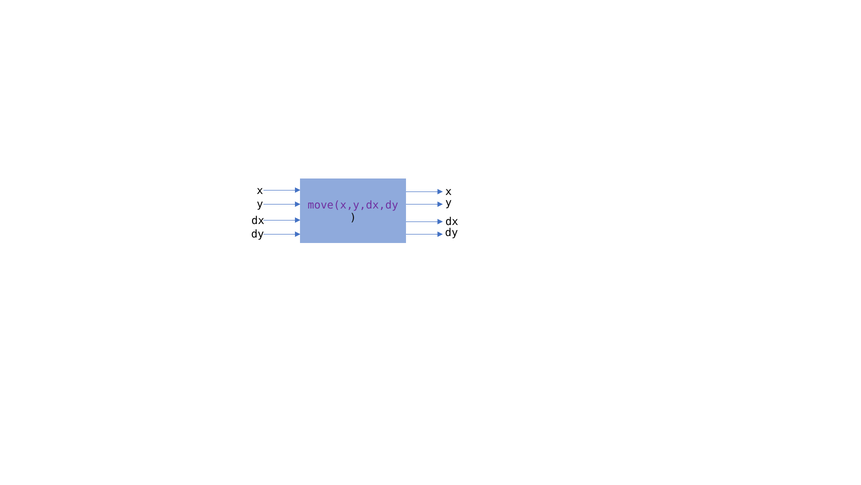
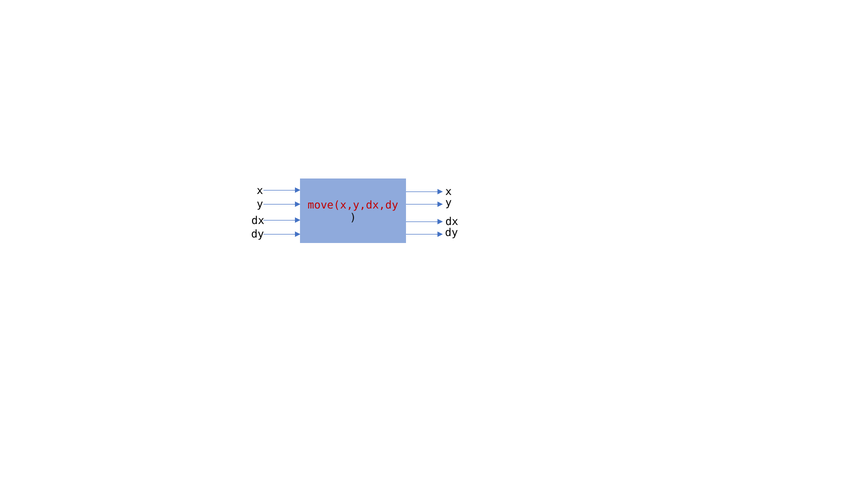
move(x,y,dx,dy colour: purple -> red (353, 205)
